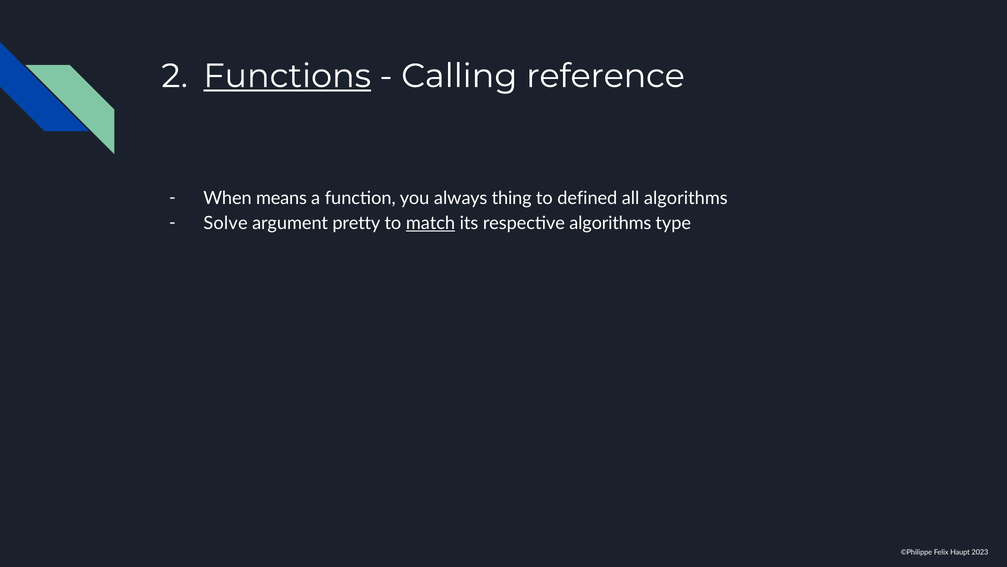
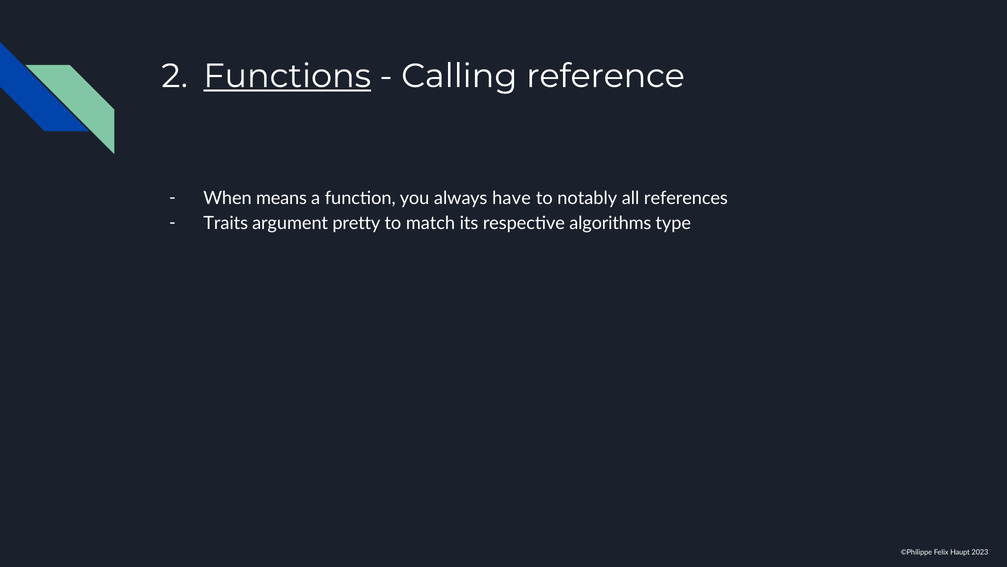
thing: thing -> have (512, 198)
defined: defined -> notably (587, 198)
all algorithms: algorithms -> references (686, 198)
Solve: Solve -> Traits (226, 223)
match underline: present -> none (431, 223)
